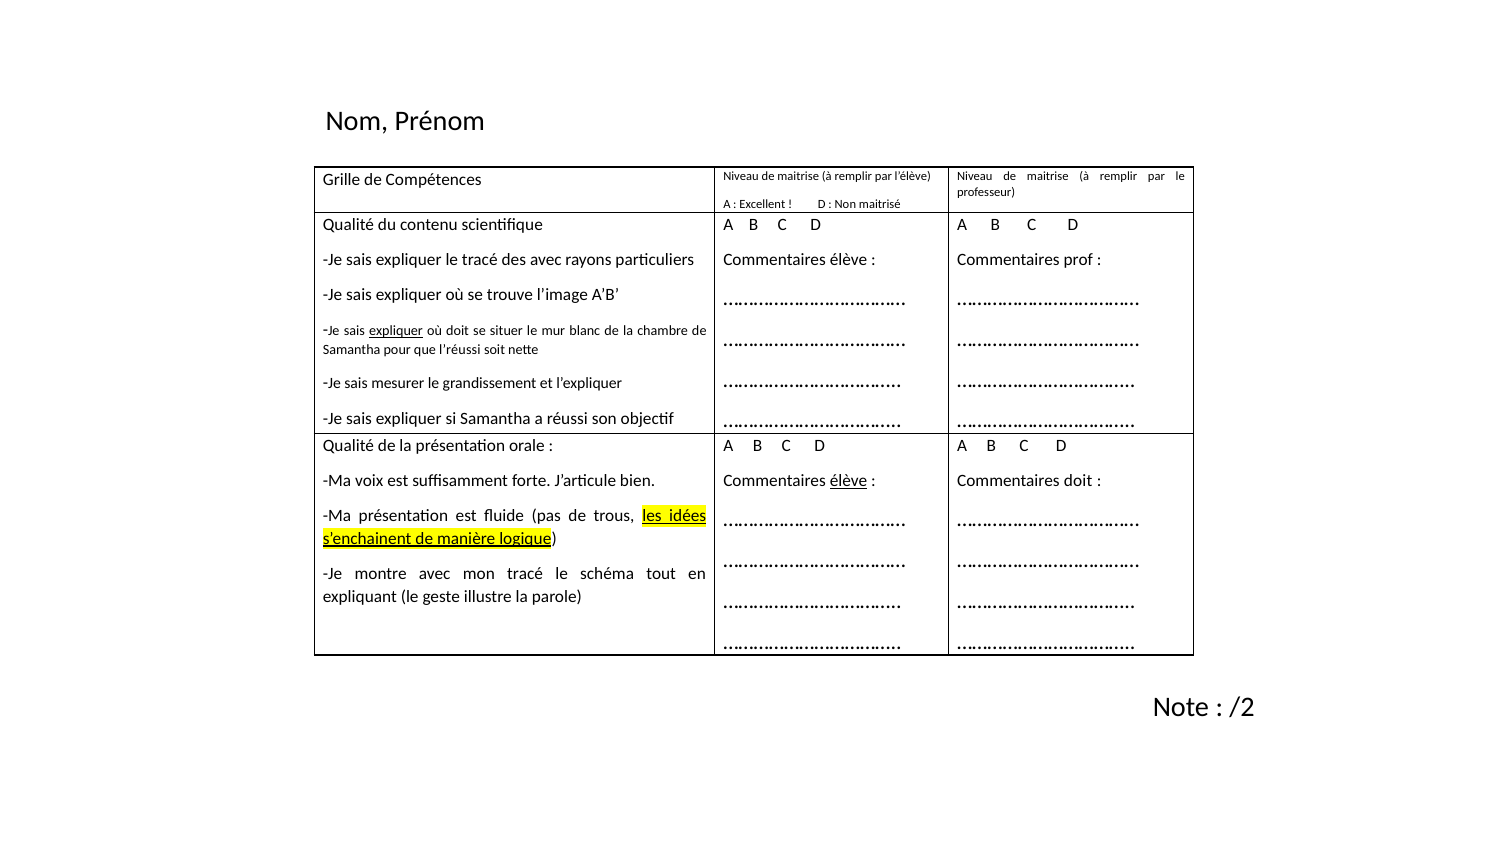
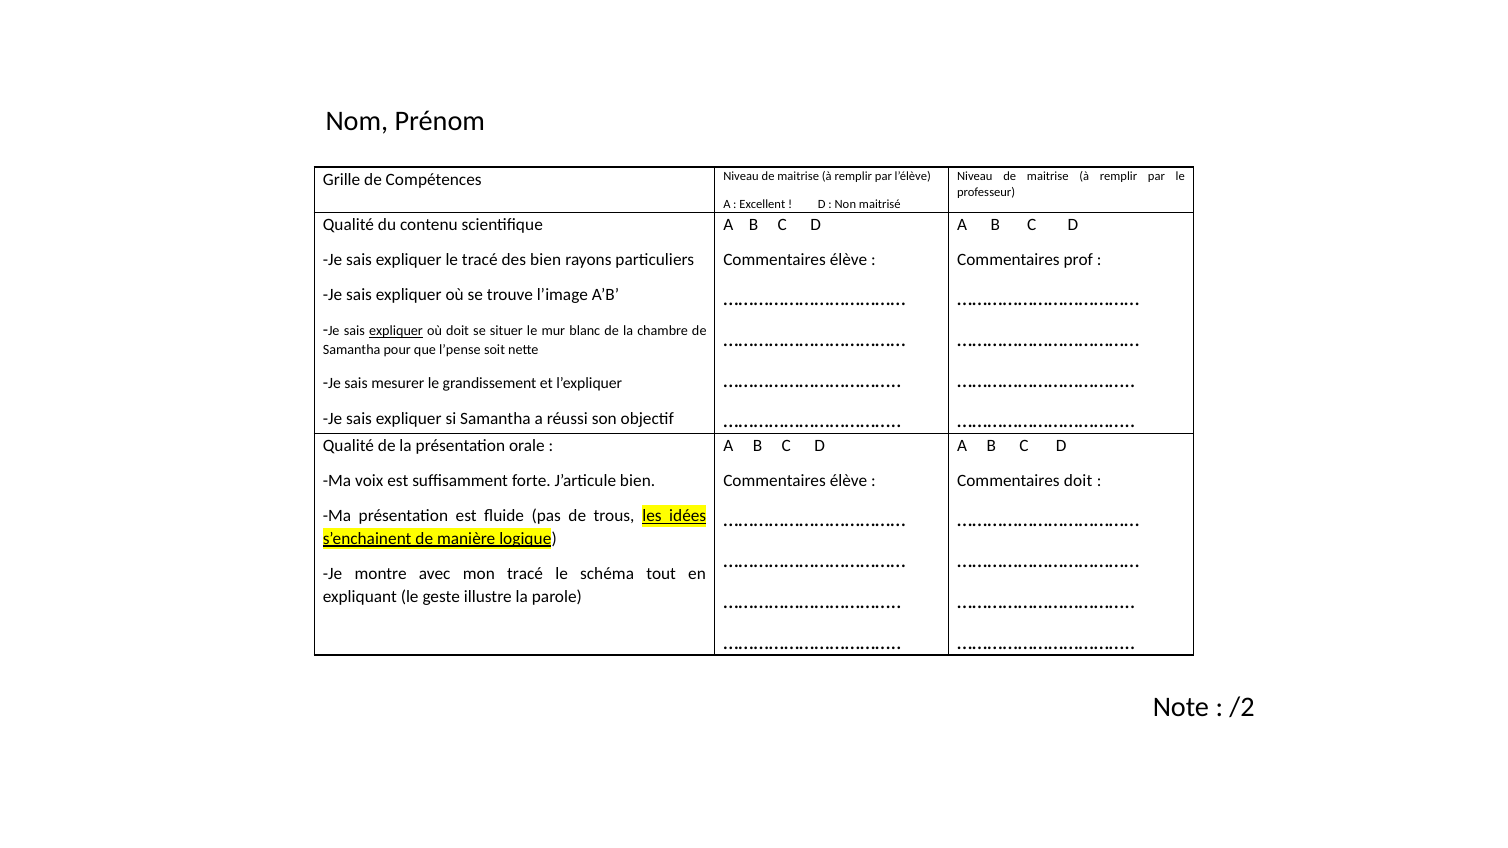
des avec: avec -> bien (546, 260)
l’réussi: l’réussi -> l’pense (460, 350)
élève underline: present -> none (848, 481)
